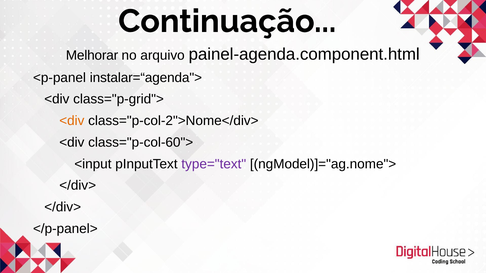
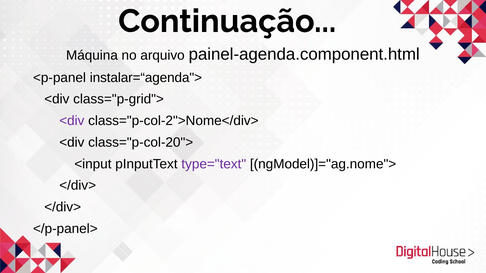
Melhorar: Melhorar -> Máquina (92, 55)
<div colour: orange -> purple (72, 121)
class="p-col-60">: class="p-col-60"> -> class="p-col-20"> (141, 143)
